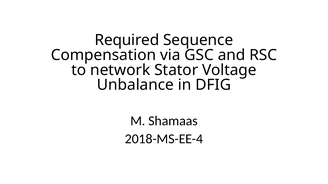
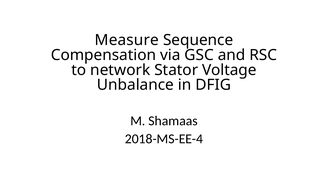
Required: Required -> Measure (127, 40)
